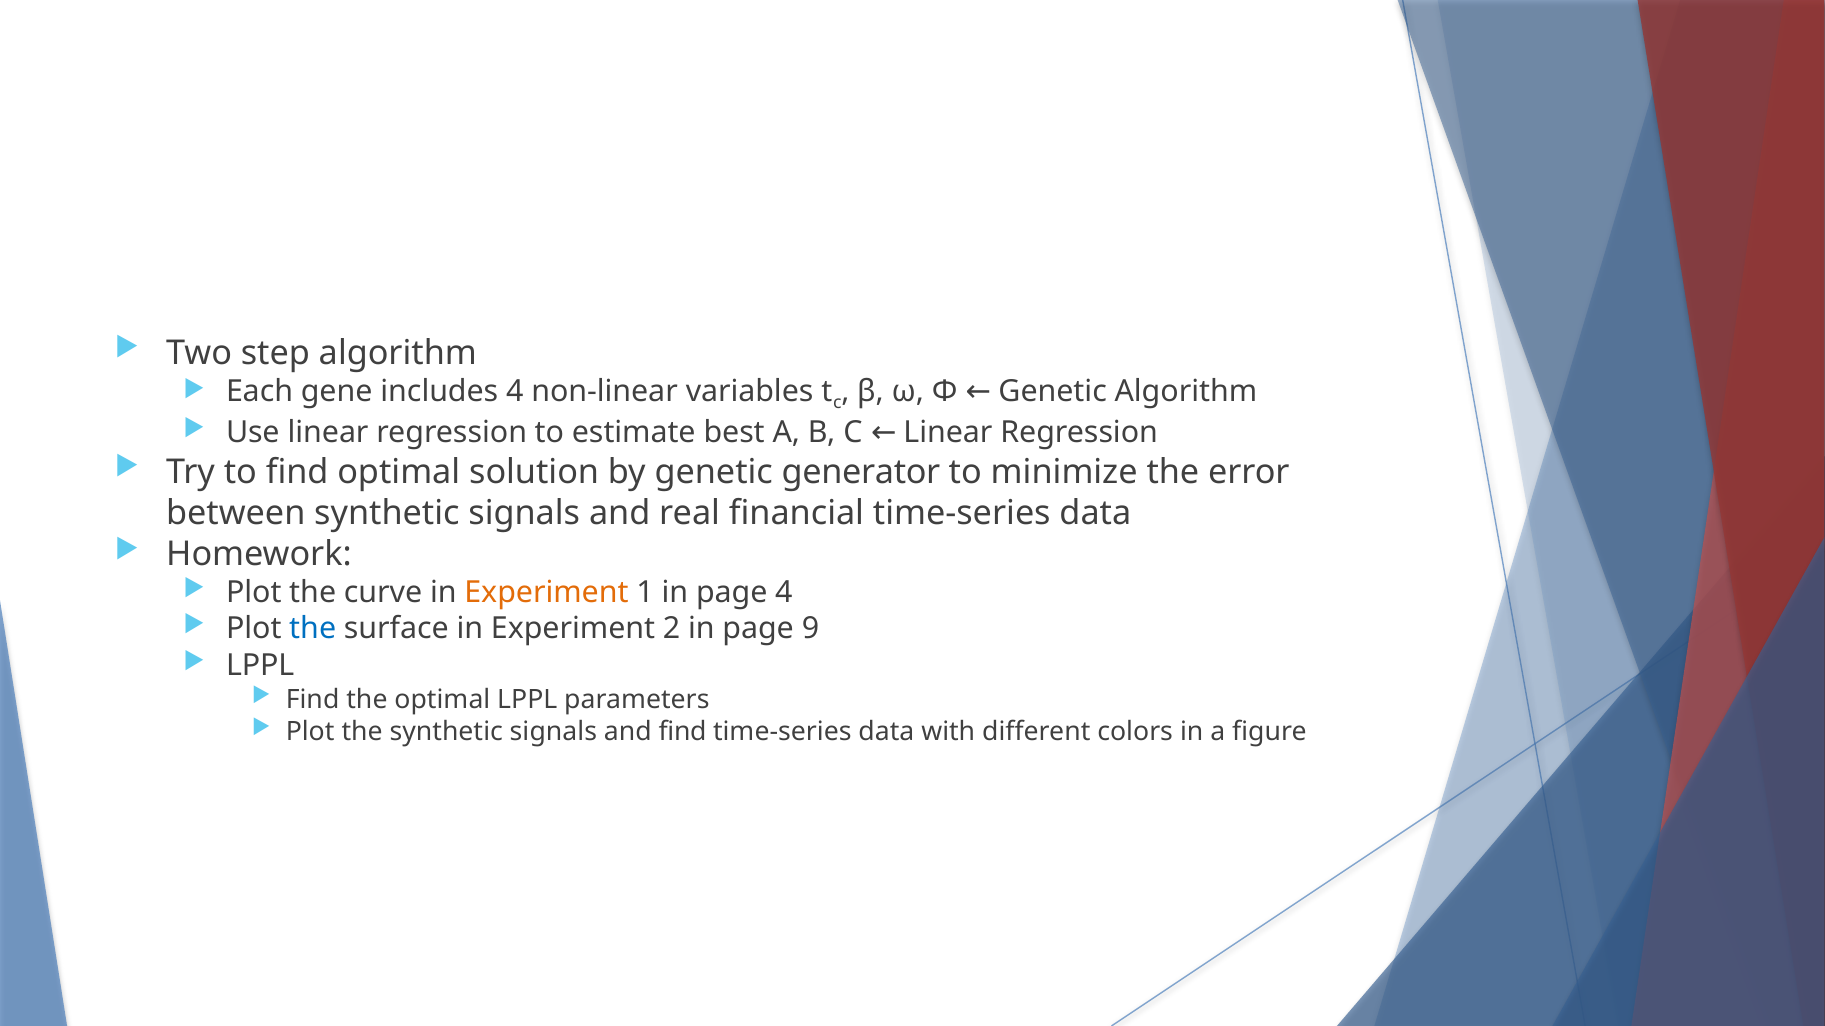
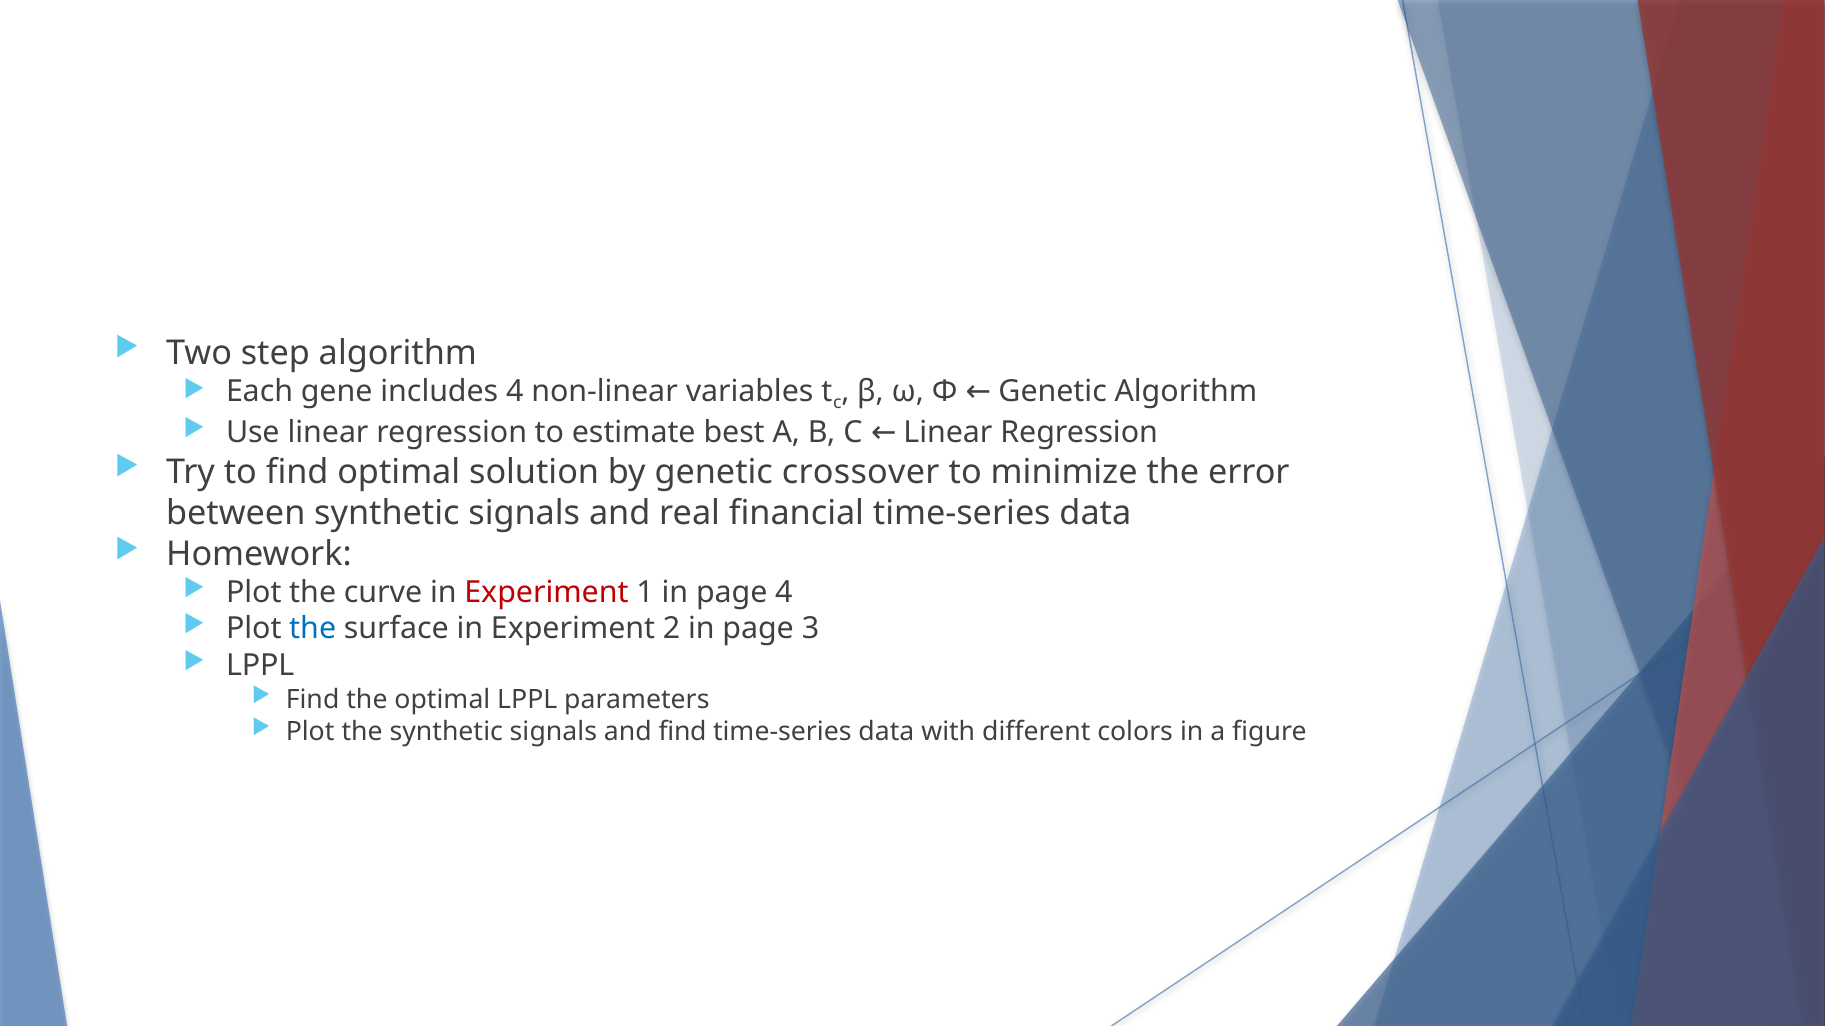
generator: generator -> crossover (861, 472)
Experiment colour: orange -> red (546, 593)
9: 9 -> 3 (810, 629)
